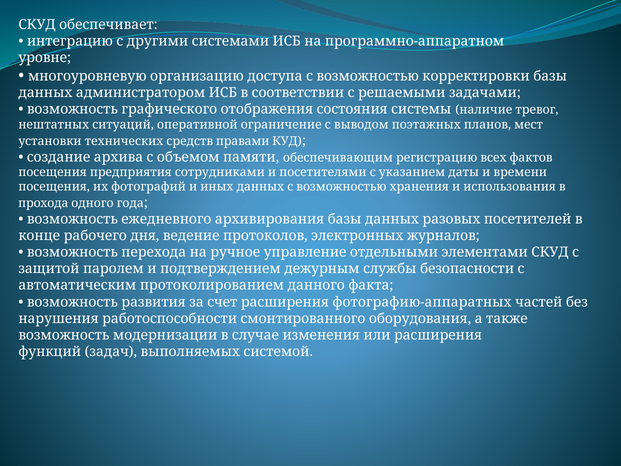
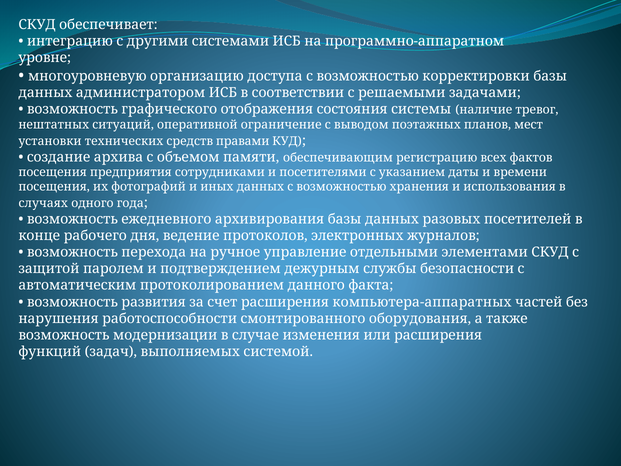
прохода: прохода -> случаях (43, 203)
фотографию-аппаратных: фотографию-аппаратных -> компьютера-аппаратных (422, 302)
